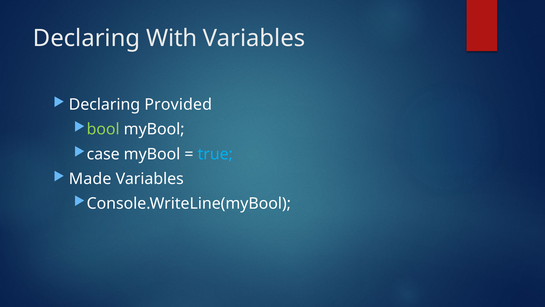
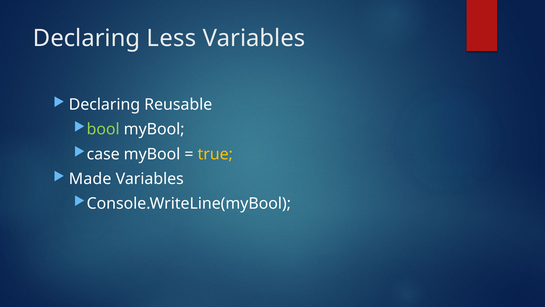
With: With -> Less (171, 38)
Provided: Provided -> Reusable (178, 104)
true colour: light blue -> yellow (215, 154)
